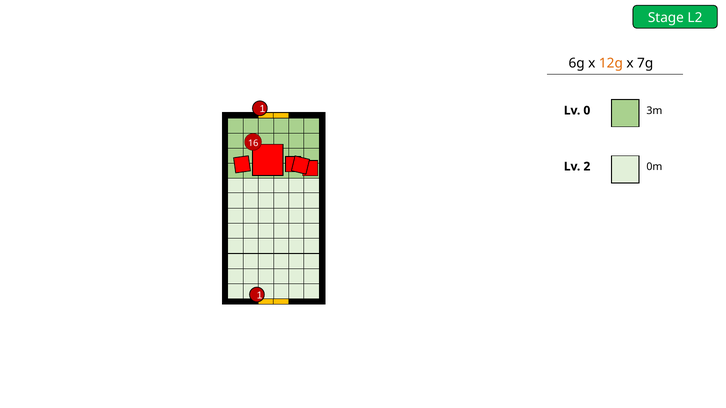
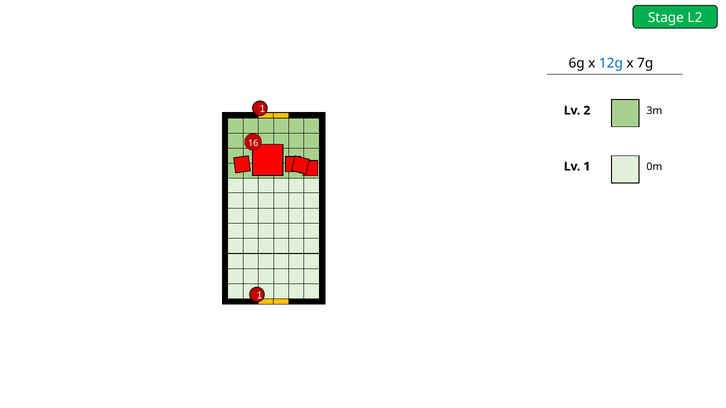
12g colour: orange -> blue (611, 63)
0: 0 -> 2 (587, 111)
Lv 2: 2 -> 1 (587, 167)
